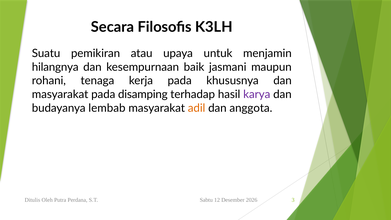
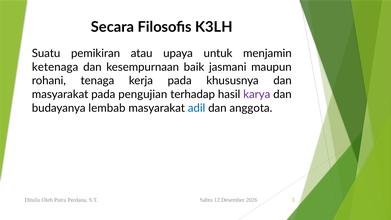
hilangnya: hilangnya -> ketenaga (55, 67)
disamping: disamping -> pengujian (143, 94)
adil colour: orange -> blue (197, 108)
